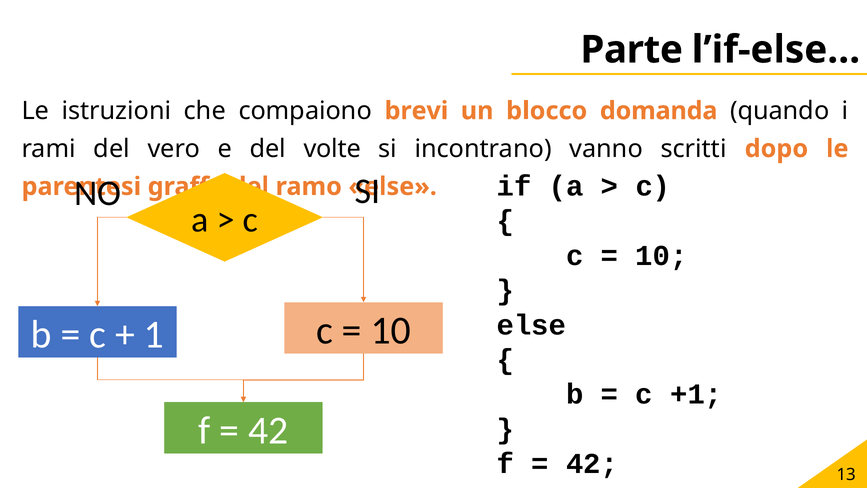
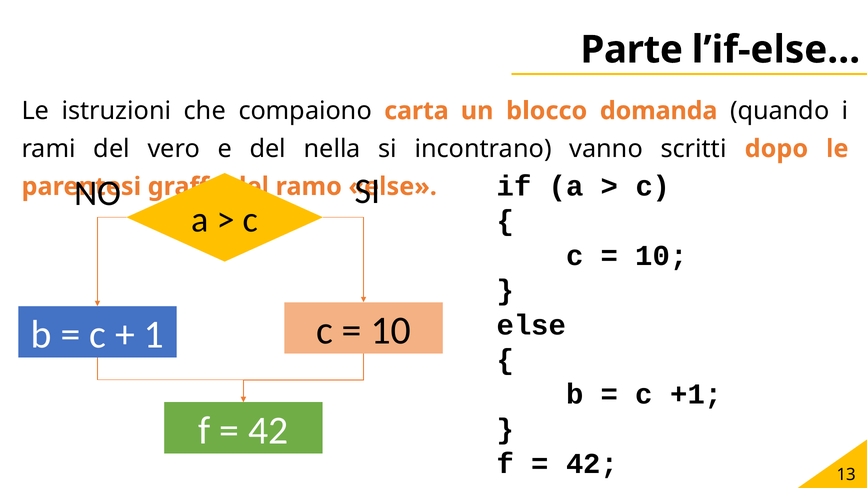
brevi: brevi -> carta (416, 111)
volte: volte -> nella (332, 149)
